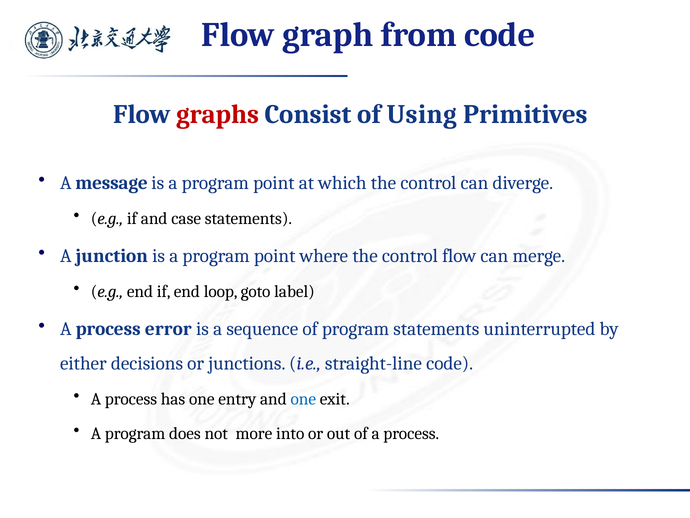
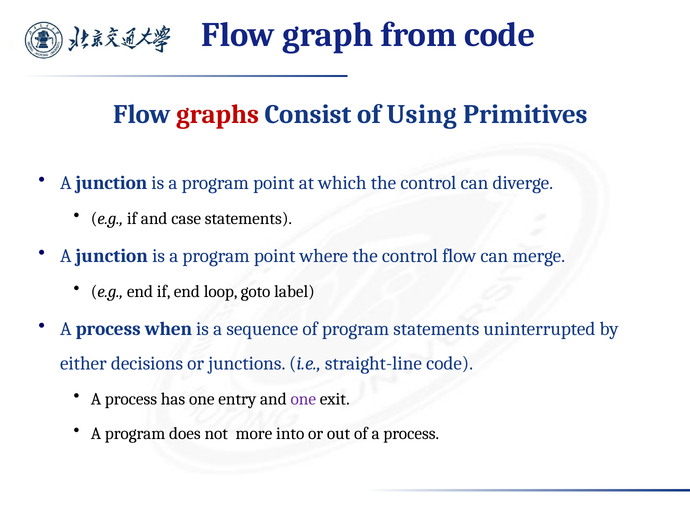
message: message -> junction (111, 183)
error: error -> when (168, 328)
one colour: blue -> purple (303, 398)
